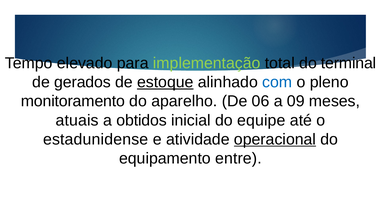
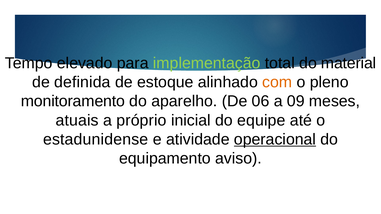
terminal: terminal -> material (349, 63)
gerados: gerados -> definida (82, 82)
estoque underline: present -> none (165, 82)
com colour: blue -> orange (277, 82)
obtidos: obtidos -> próprio (141, 120)
entre: entre -> aviso (238, 159)
